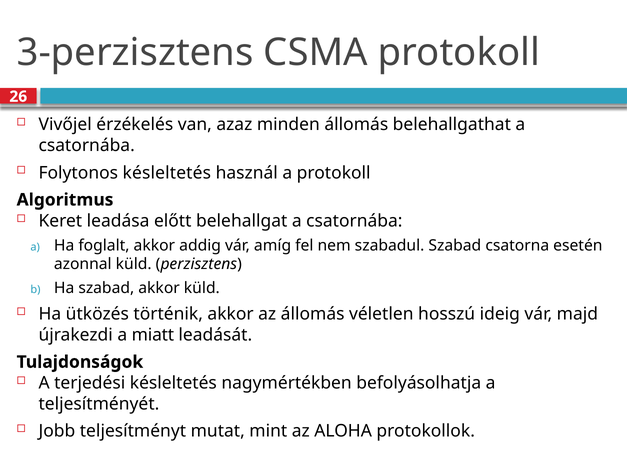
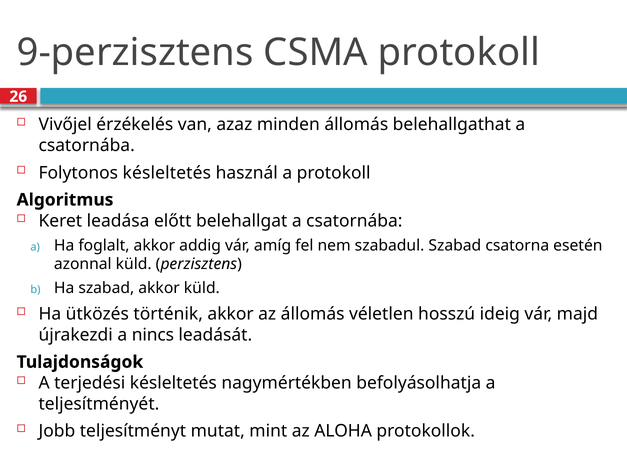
3-perzisztens: 3-perzisztens -> 9-perzisztens (135, 52)
miatt: miatt -> nincs (153, 334)
